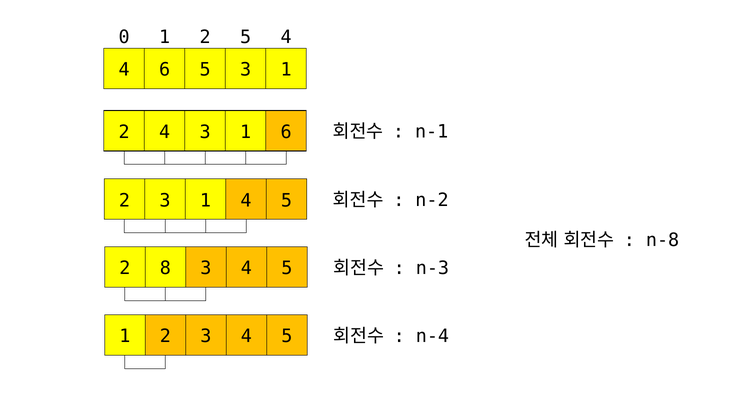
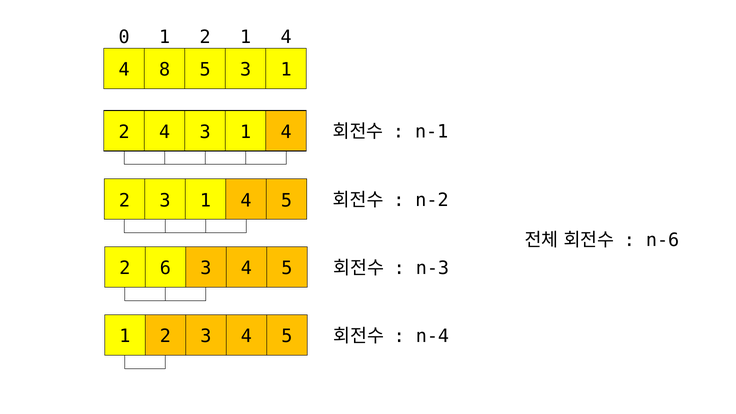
2 5: 5 -> 1 (246, 37)
4 6: 6 -> 8 (165, 70)
4 3 1 6: 6 -> 4 (286, 132)
n-8: n-8 -> n-6 (663, 240)
8: 8 -> 6 (165, 268)
